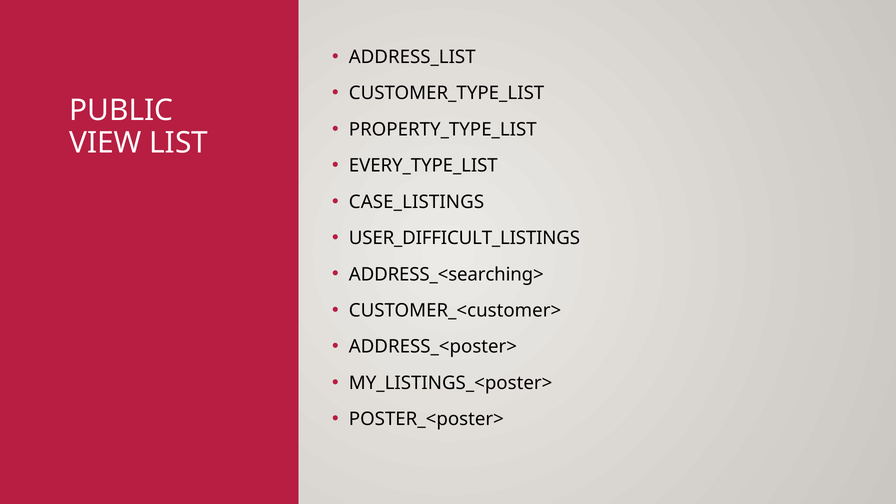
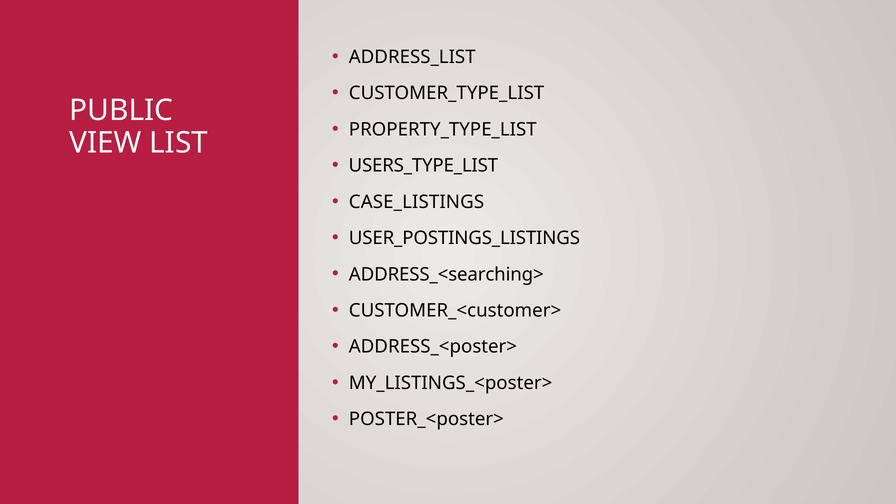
EVERY_TYPE_LIST: EVERY_TYPE_LIST -> USERS_TYPE_LIST (423, 166)
USER_DIFFICULT_LISTINGS: USER_DIFFICULT_LISTINGS -> USER_POSTINGS_LISTINGS (464, 238)
